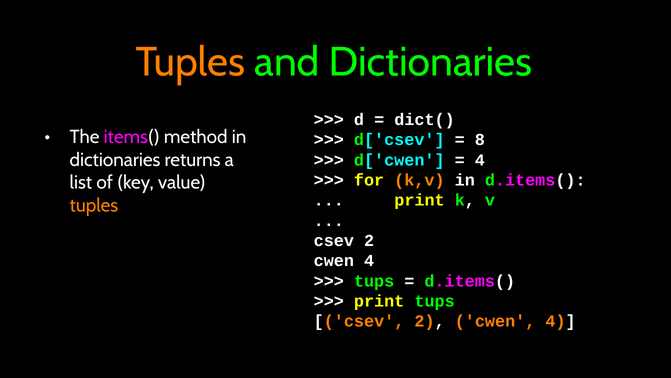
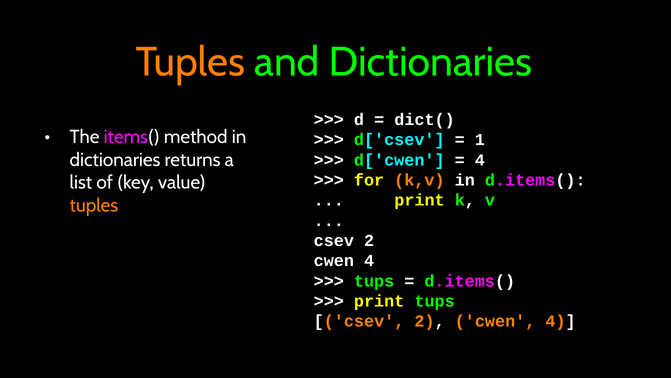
8: 8 -> 1 (480, 140)
